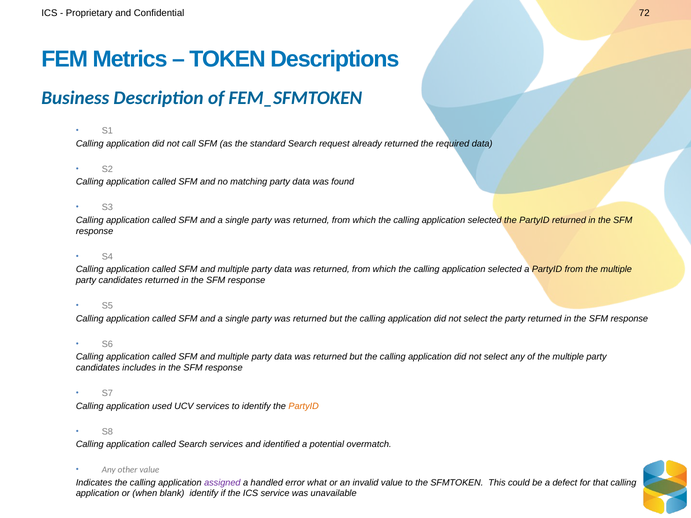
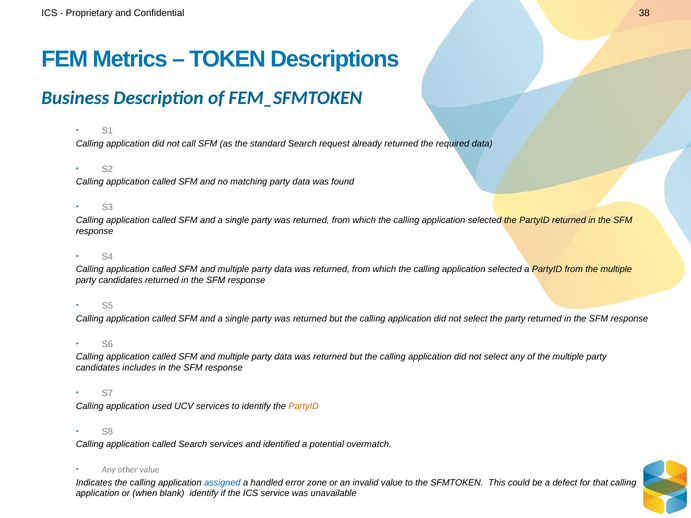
72: 72 -> 38 (644, 13)
assigned colour: purple -> blue (222, 483)
what: what -> zone (317, 483)
